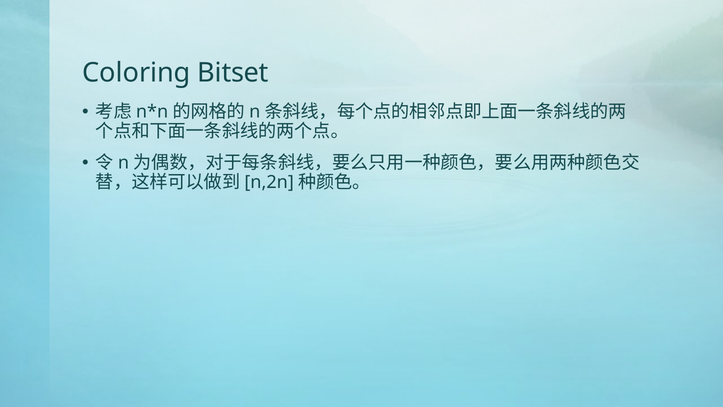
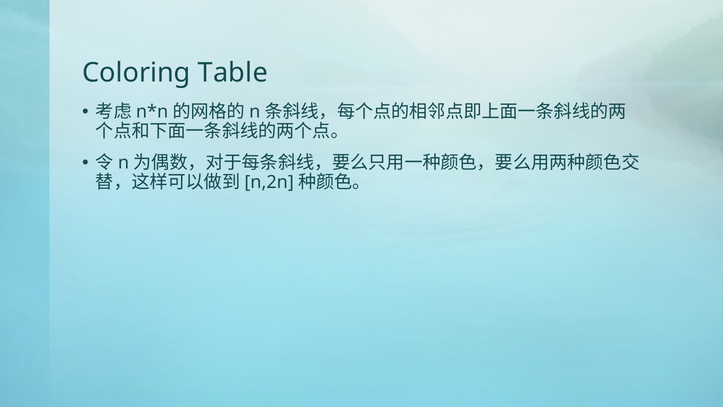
Bitset: Bitset -> Table (233, 73)
